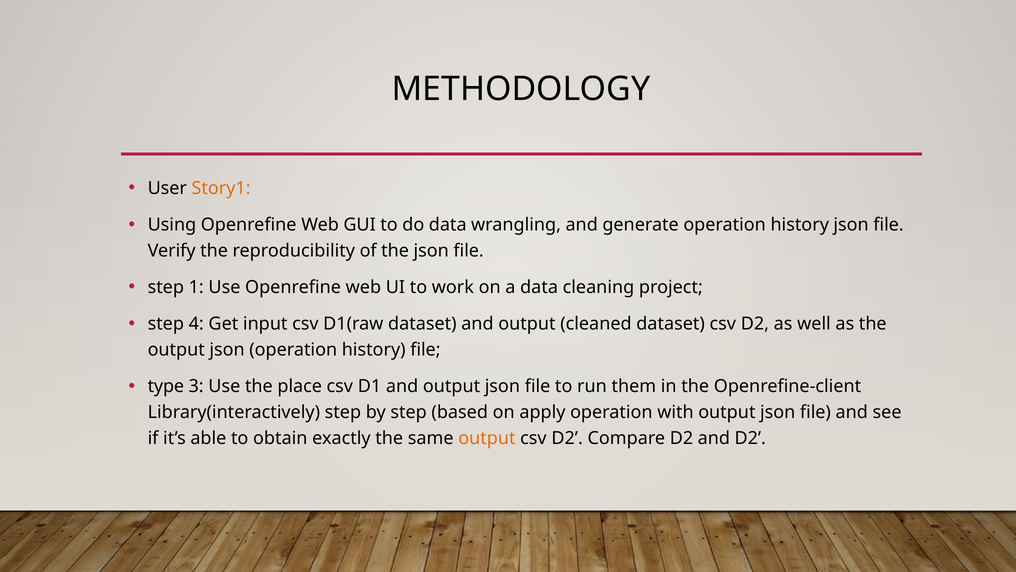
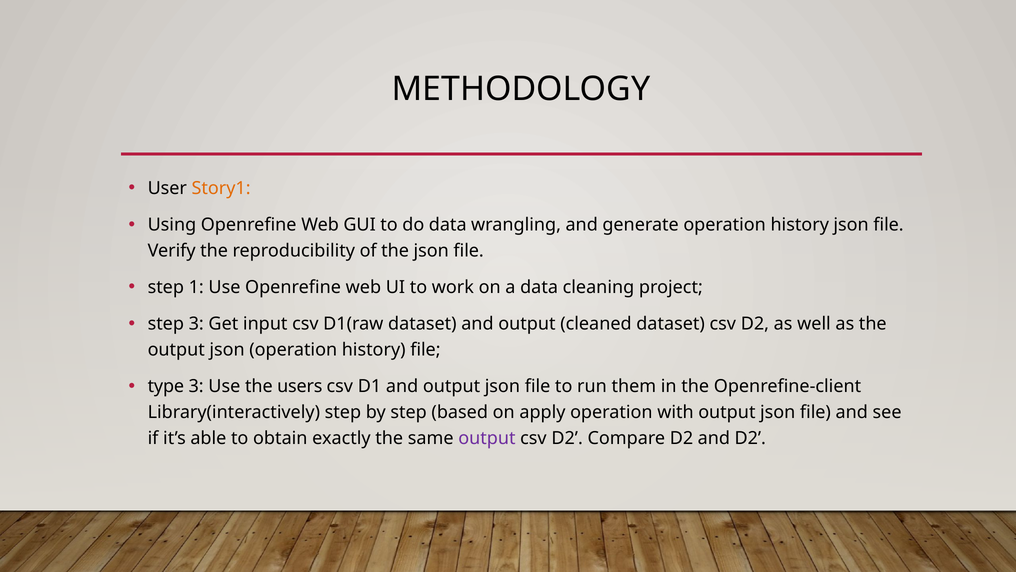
step 4: 4 -> 3 (196, 324)
place: place -> users (300, 386)
output colour: orange -> purple (487, 438)
